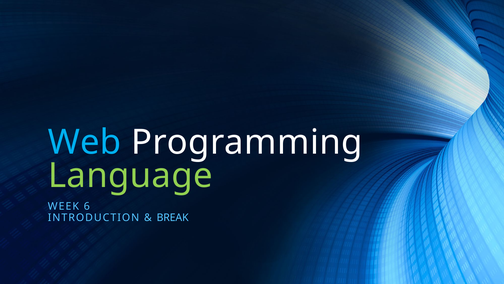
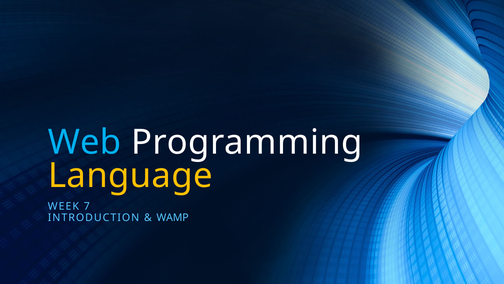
Language colour: light green -> yellow (130, 175)
6: 6 -> 7 (87, 206)
BREAK: BREAK -> WAMP (173, 217)
